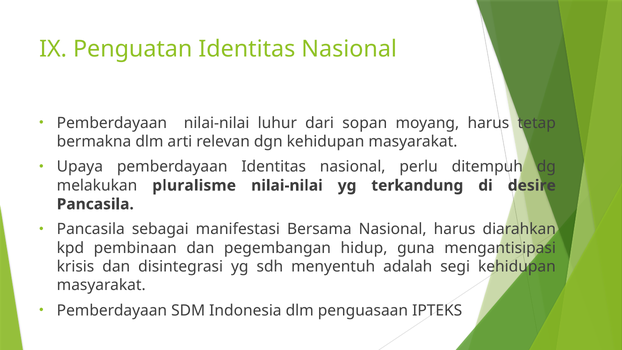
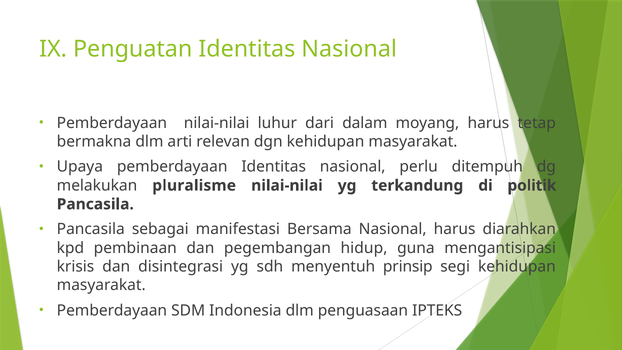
sopan: sopan -> dalam (365, 123)
desire: desire -> politik (532, 185)
adalah: adalah -> prinsip (408, 267)
